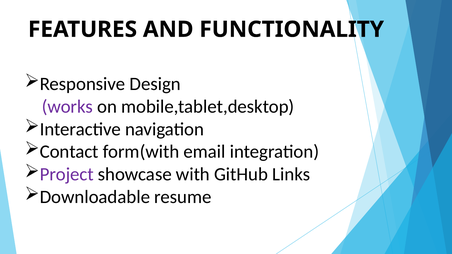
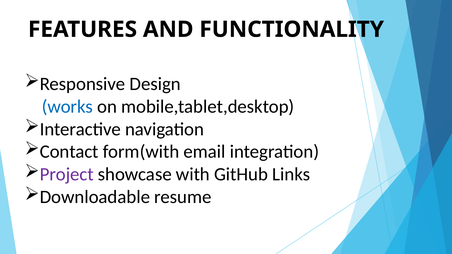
works colour: purple -> blue (67, 107)
